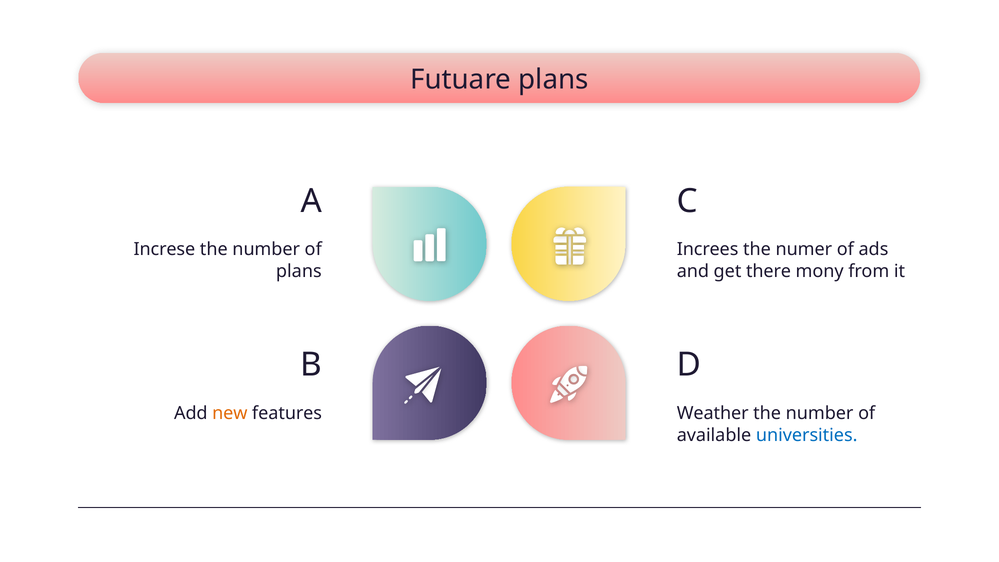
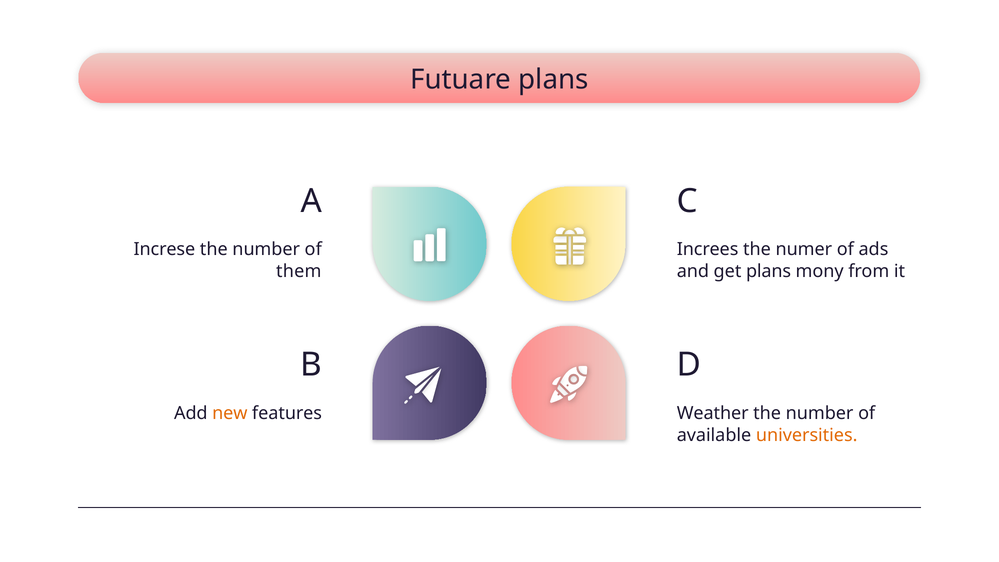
plans: plans -> them (299, 271)
get there: there -> plans (769, 271)
universities colour: blue -> orange (807, 435)
